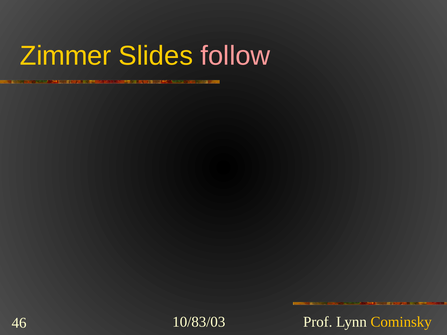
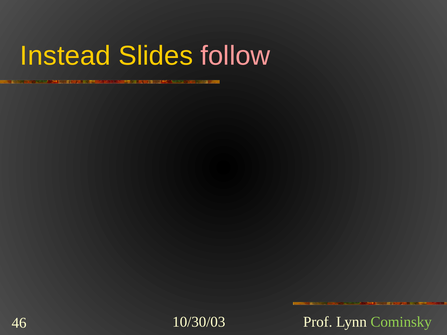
Zimmer: Zimmer -> Instead (65, 56)
10/83/03: 10/83/03 -> 10/30/03 (199, 322)
Cominsky colour: yellow -> light green (401, 322)
